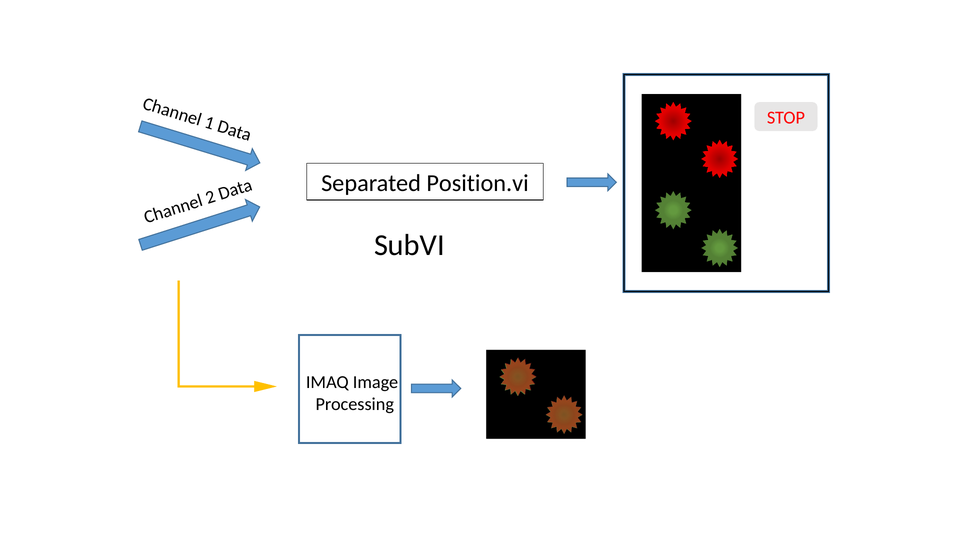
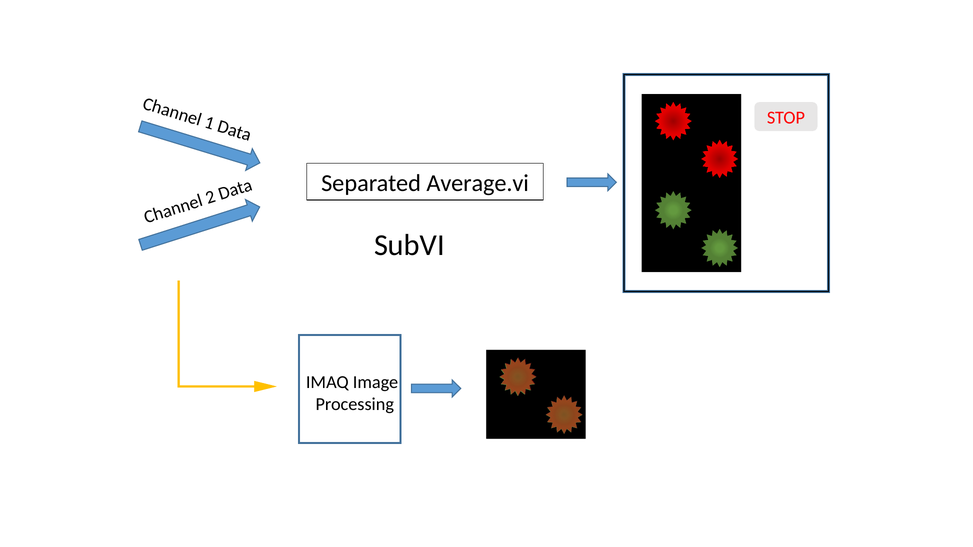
Position.vi: Position.vi -> Average.vi (478, 183)
